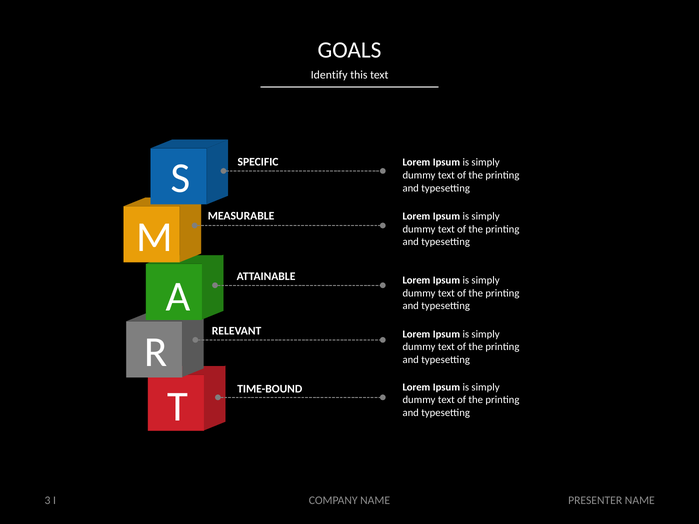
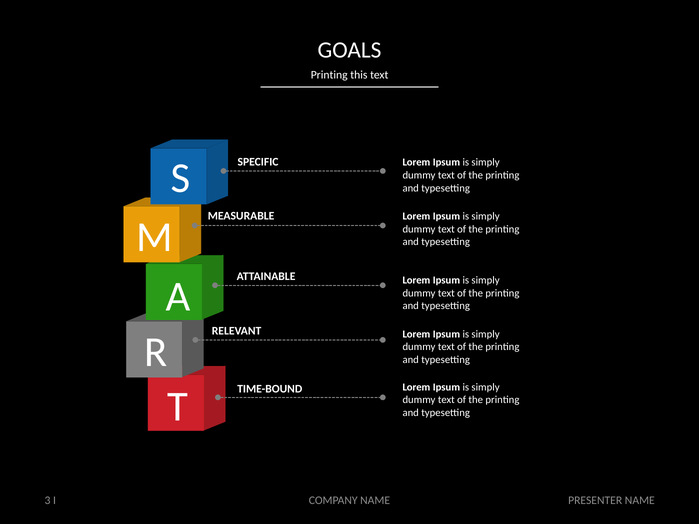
Identify: Identify -> Printing (329, 75)
